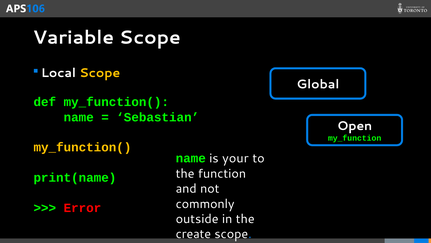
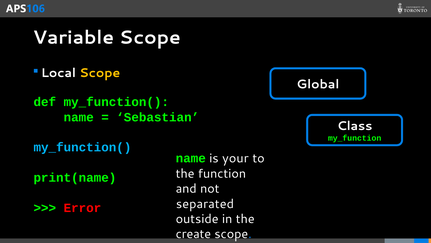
Open: Open -> Class (355, 126)
my_function( colour: yellow -> light blue (82, 147)
commonly: commonly -> separated (205, 203)
